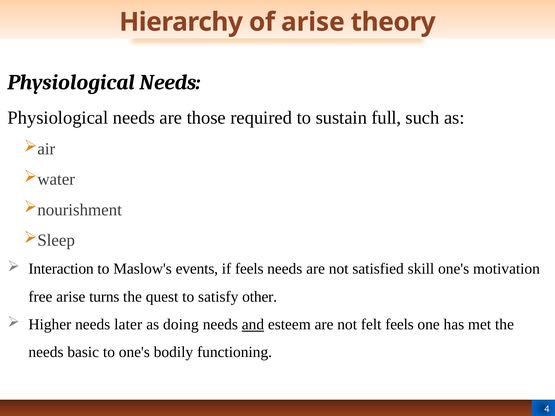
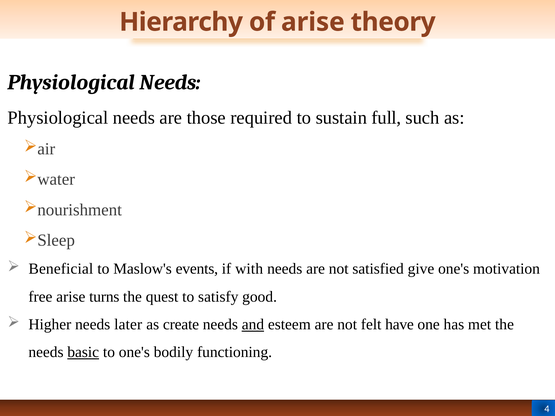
Interaction: Interaction -> Beneficial (61, 269)
if feels: feels -> with (249, 269)
skill: skill -> give (421, 269)
other: other -> good (260, 297)
doing: doing -> create (181, 325)
felt feels: feels -> have (400, 325)
basic underline: none -> present (83, 352)
